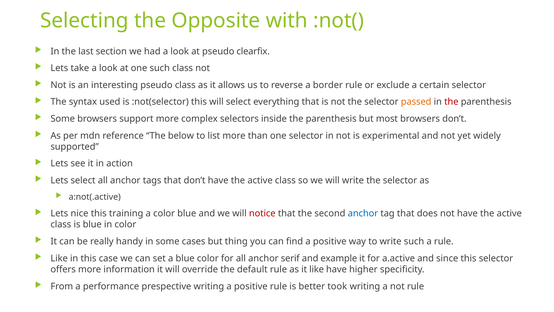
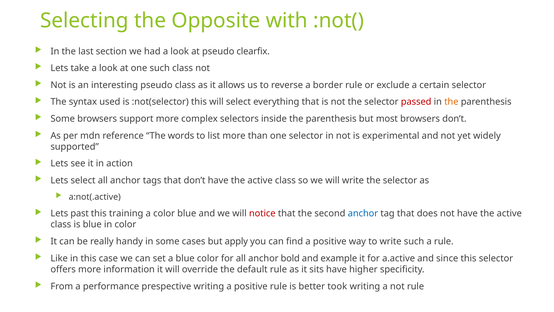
passed colour: orange -> red (416, 102)
the colour: red -> orange (451, 102)
below: below -> words (181, 135)
nice: nice -> past (80, 213)
thing: thing -> apply (236, 241)
serif: serif -> bold (290, 258)
it like: like -> sits (317, 269)
